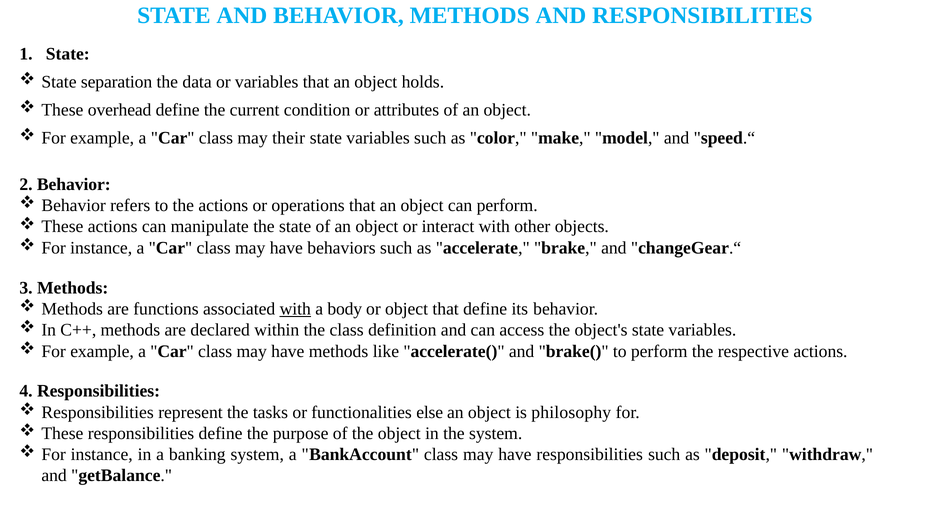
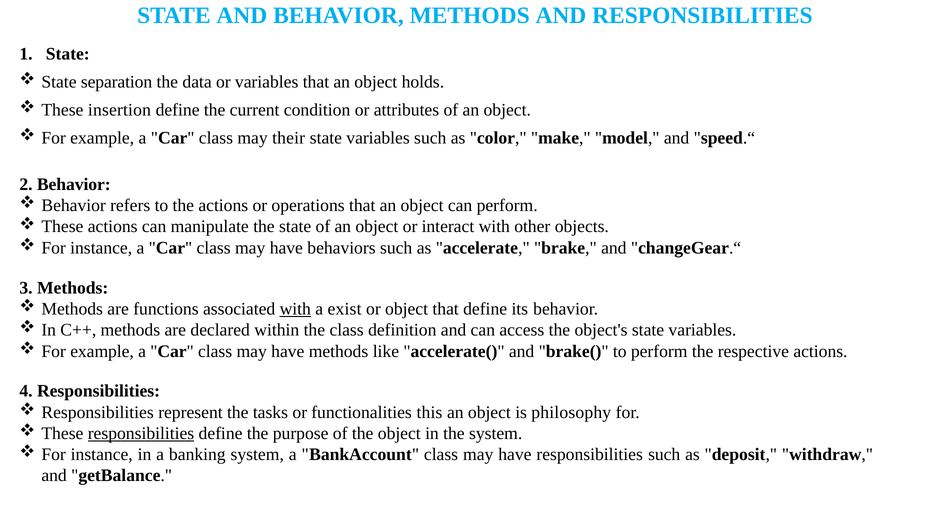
overhead: overhead -> insertion (119, 110)
body: body -> exist (345, 309)
else: else -> this (429, 412)
responsibilities underline: none -> present (141, 434)
